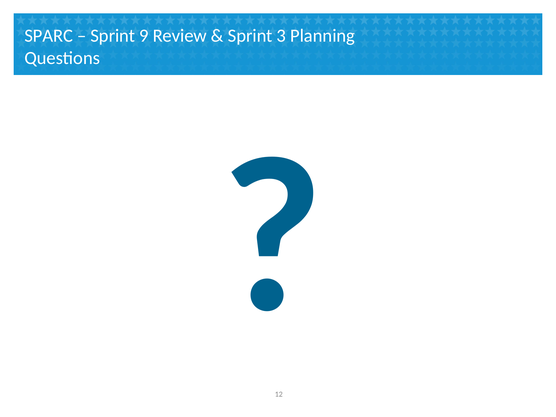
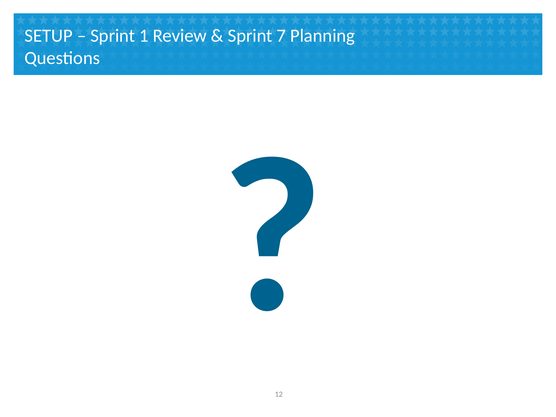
SPARC: SPARC -> SETUP (49, 36)
9: 9 -> 1 (144, 36)
3: 3 -> 7 (281, 36)
